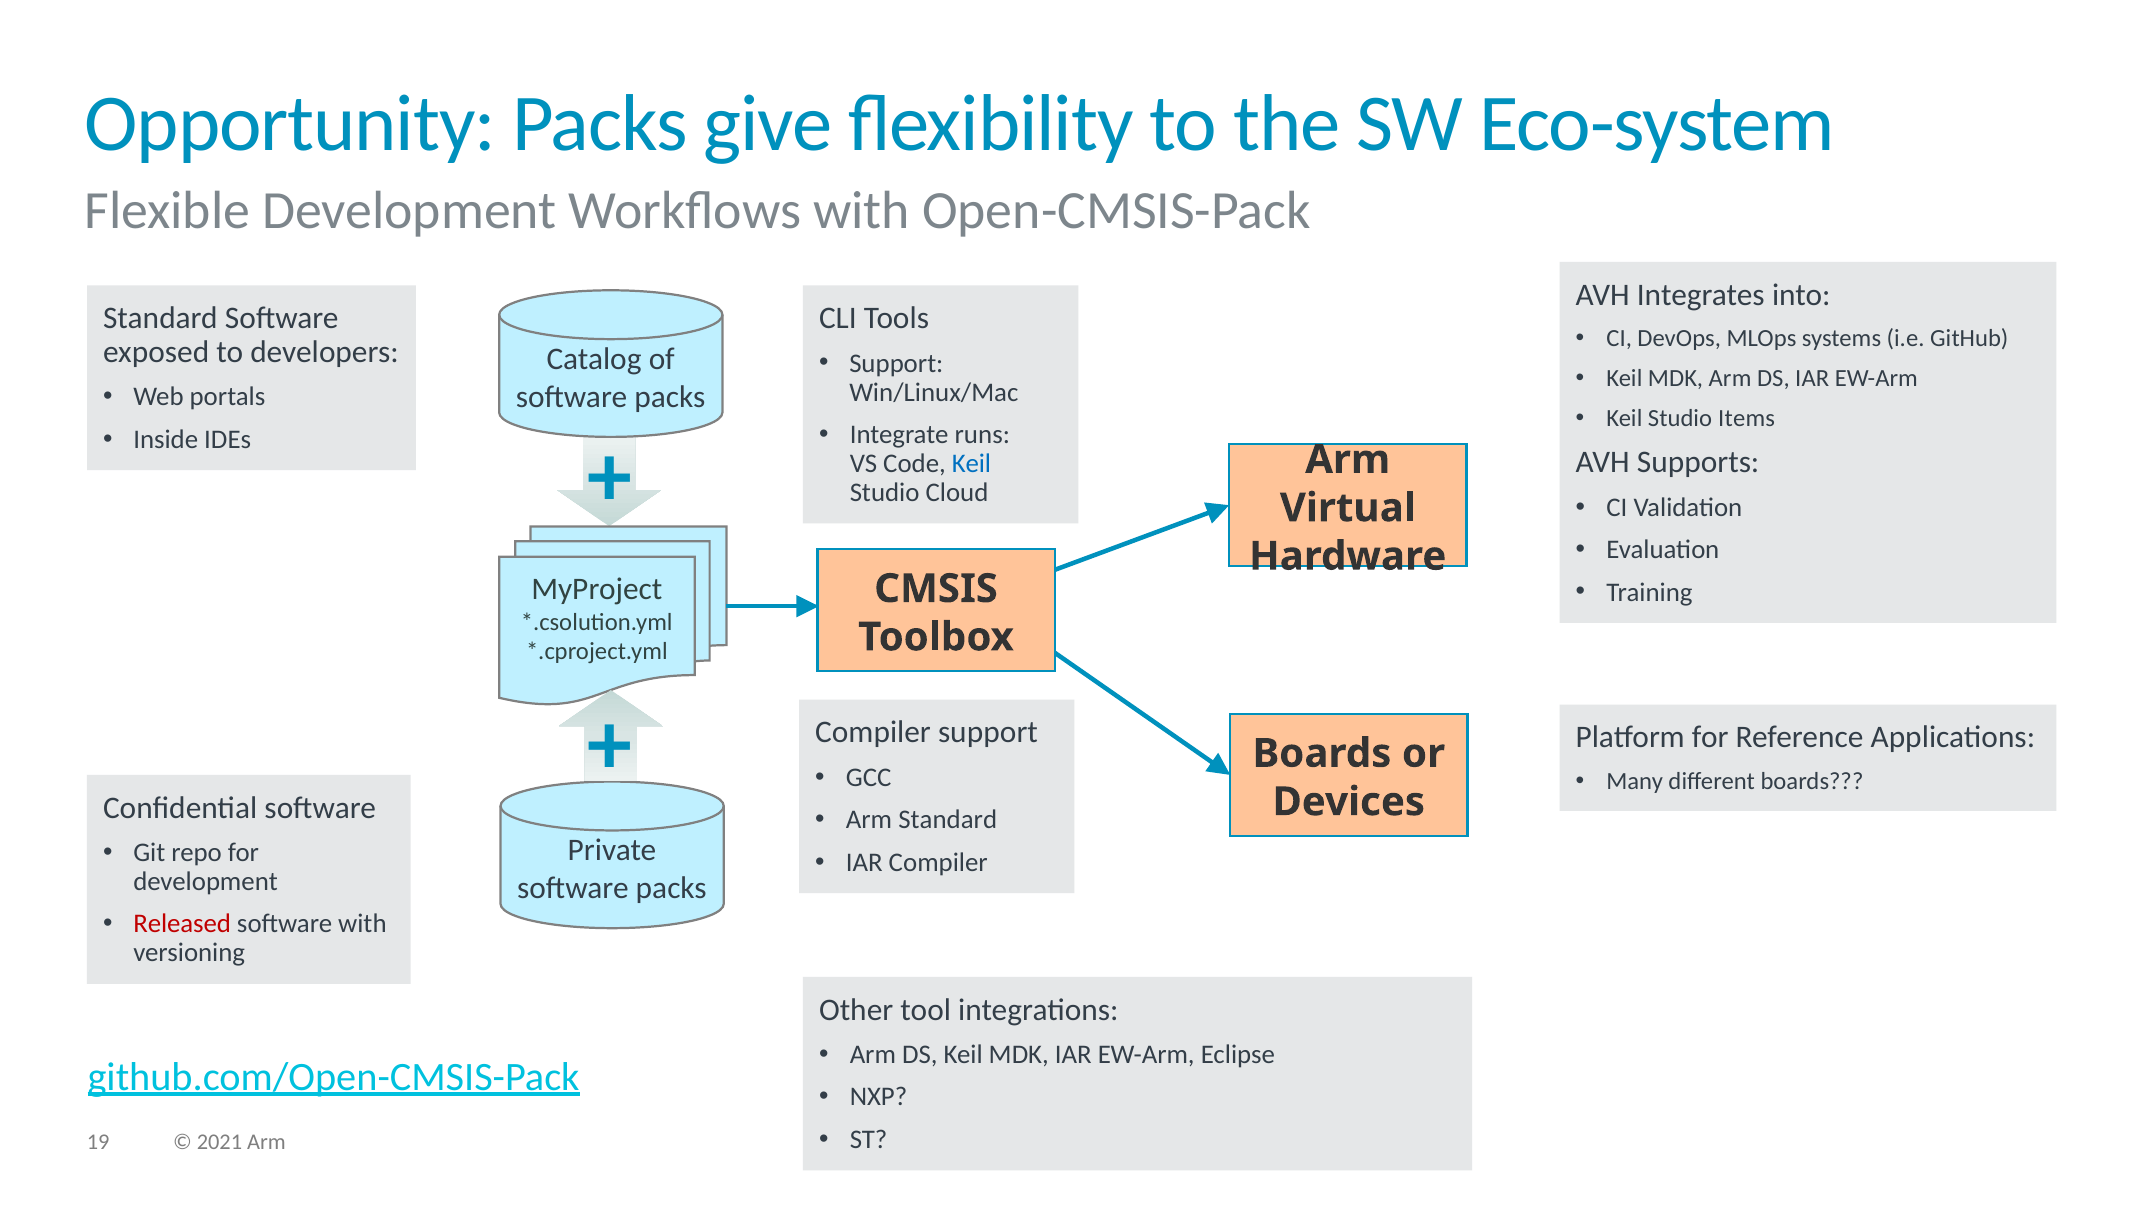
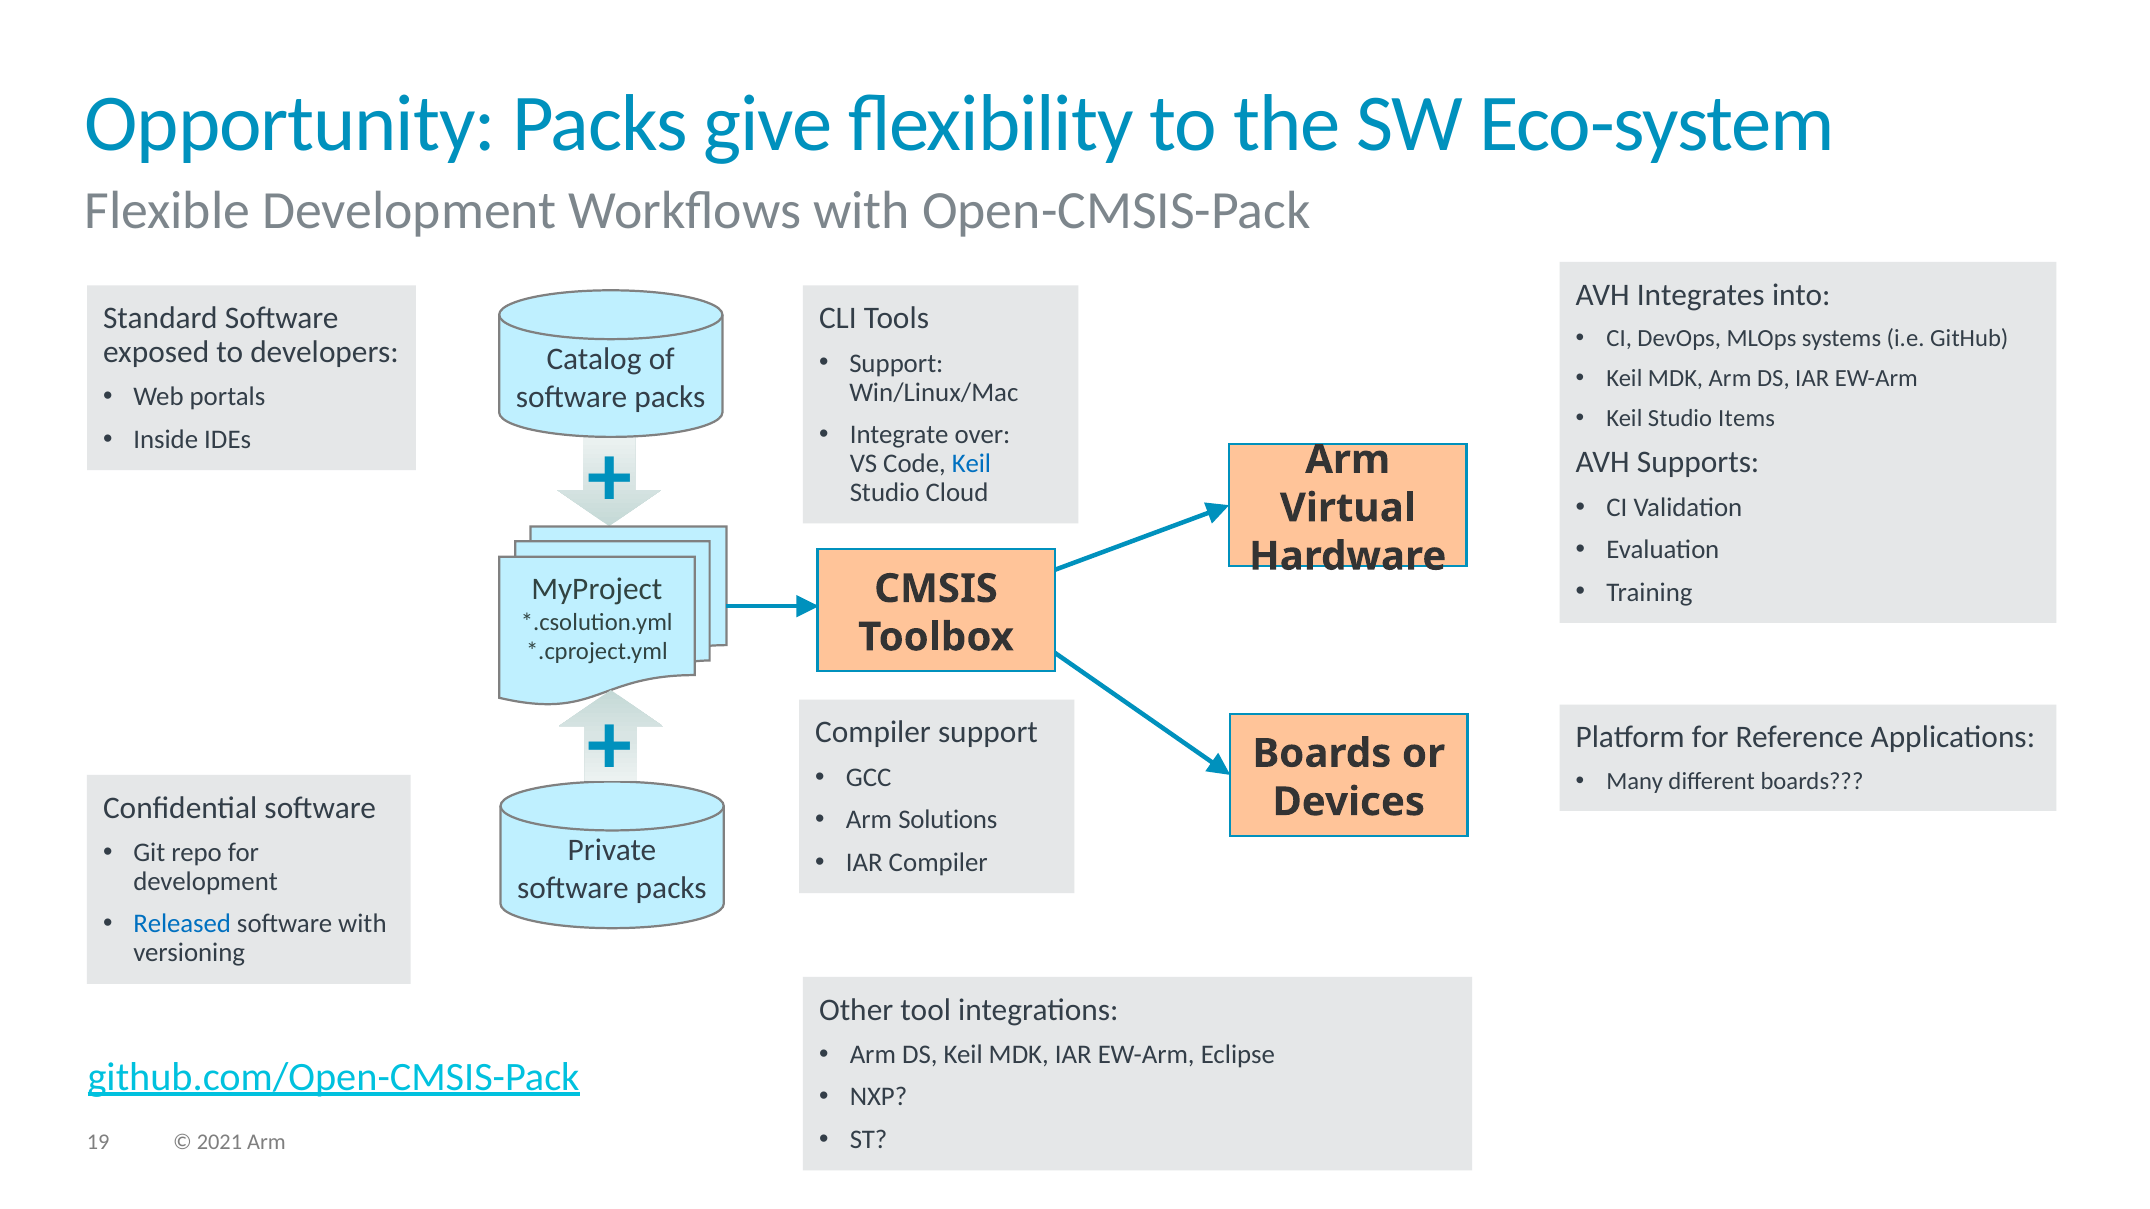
runs: runs -> over (982, 435)
Arm Standard: Standard -> Solutions (948, 820)
Released colour: red -> blue (182, 924)
